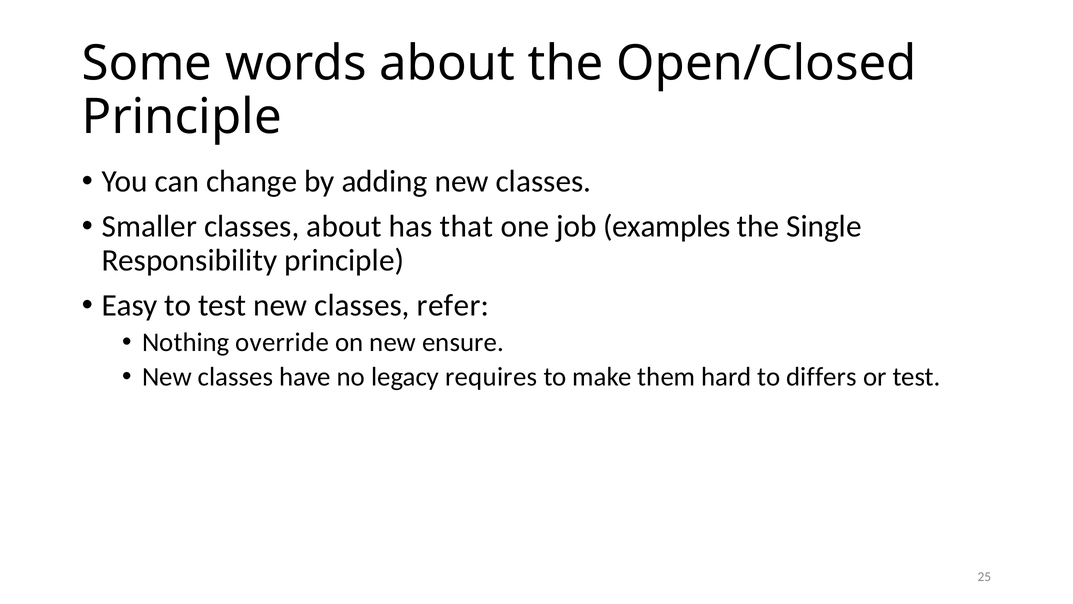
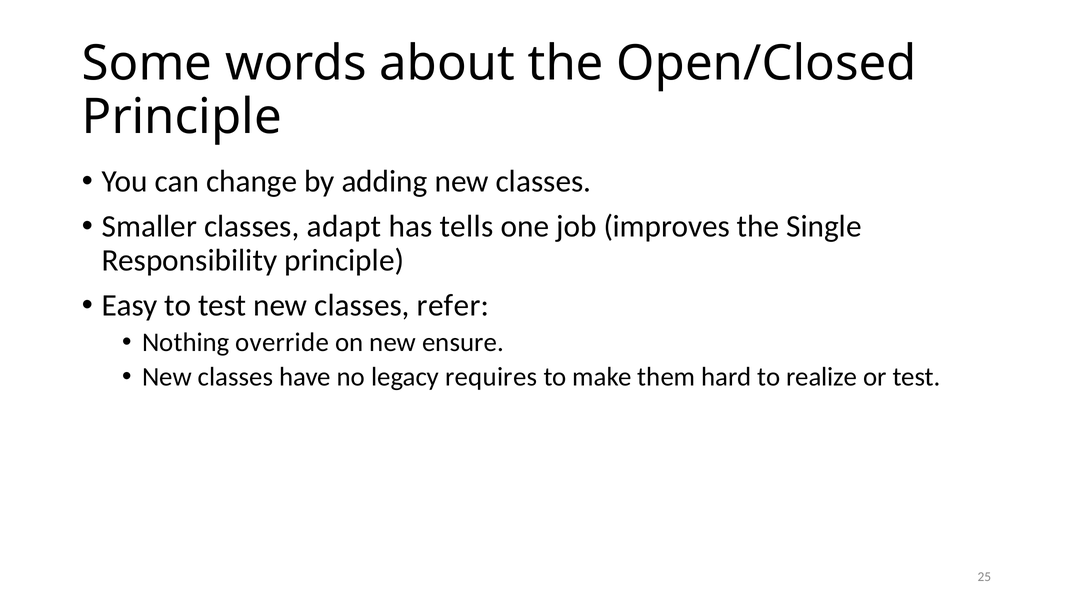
classes about: about -> adapt (344, 226)
that: that -> tells (467, 226)
examples: examples -> improves (667, 226)
differs: differs -> realize (822, 377)
